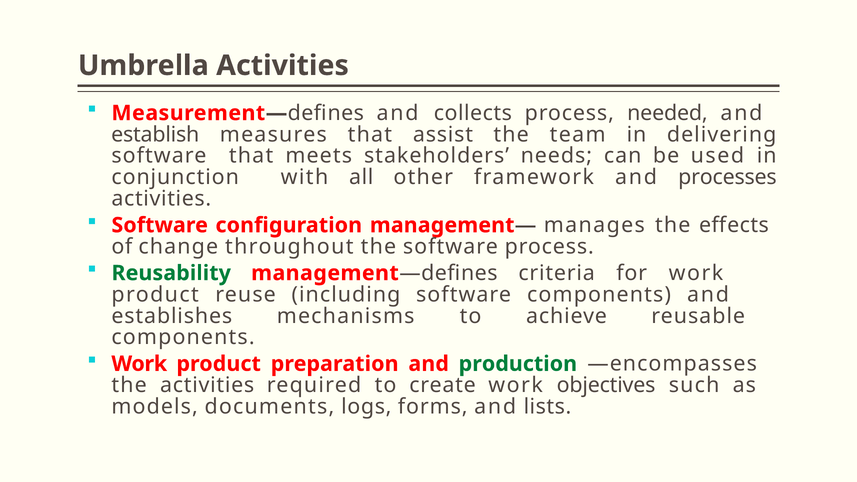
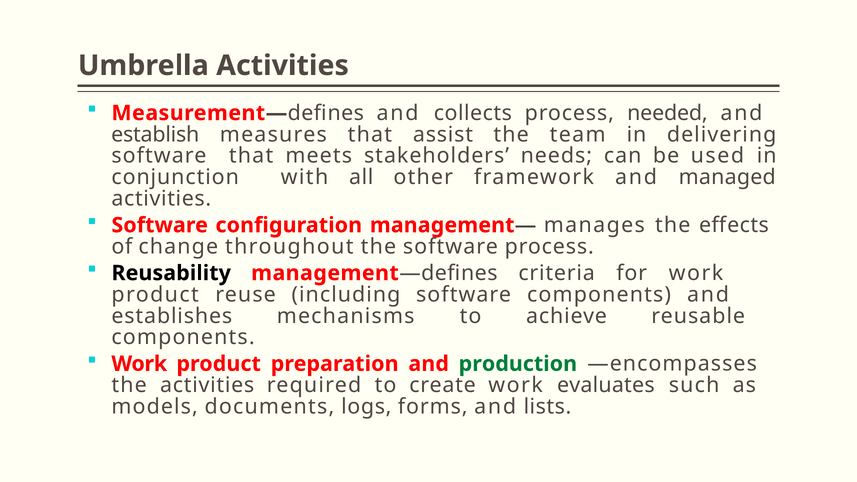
processes: processes -> managed (727, 177)
Reusability colour: green -> black (171, 273)
objectives: objectives -> evaluates (606, 385)
